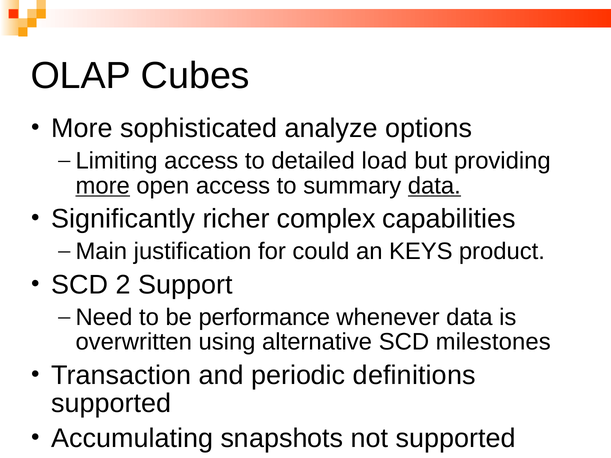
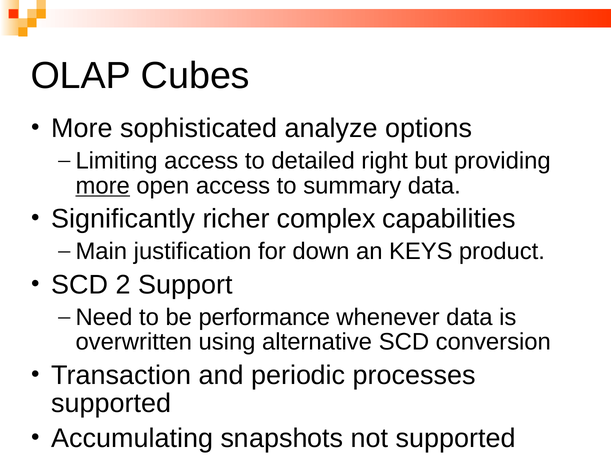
load: load -> right (385, 161)
data underline: present -> none (434, 186)
could: could -> down (321, 252)
milestones: milestones -> conversion (493, 342)
definitions: definitions -> processes (414, 375)
